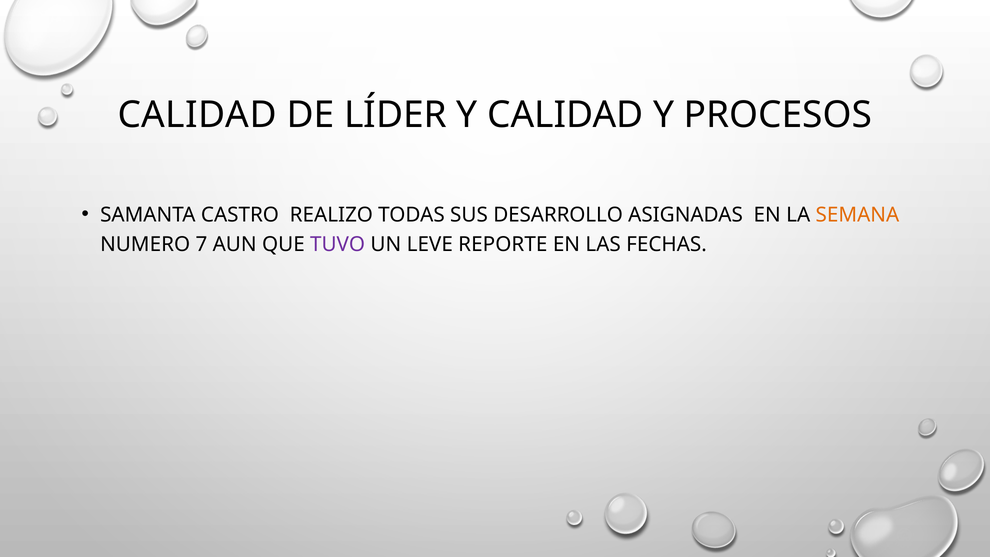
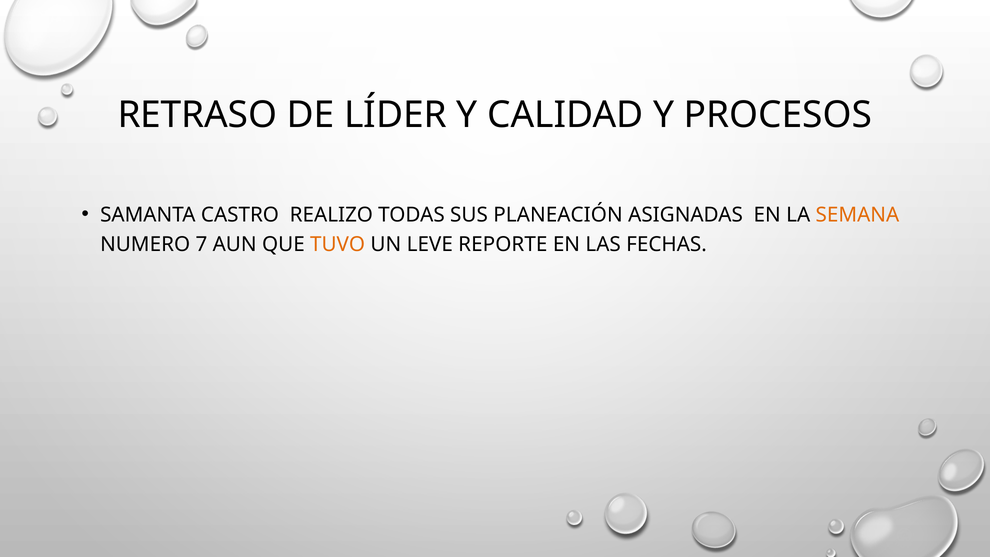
CALIDAD: CALIDAD -> RETRASO (197, 115)
DESARROLLO: DESARROLLO -> PLANEACIÓN (558, 215)
TUVO colour: purple -> orange (338, 244)
